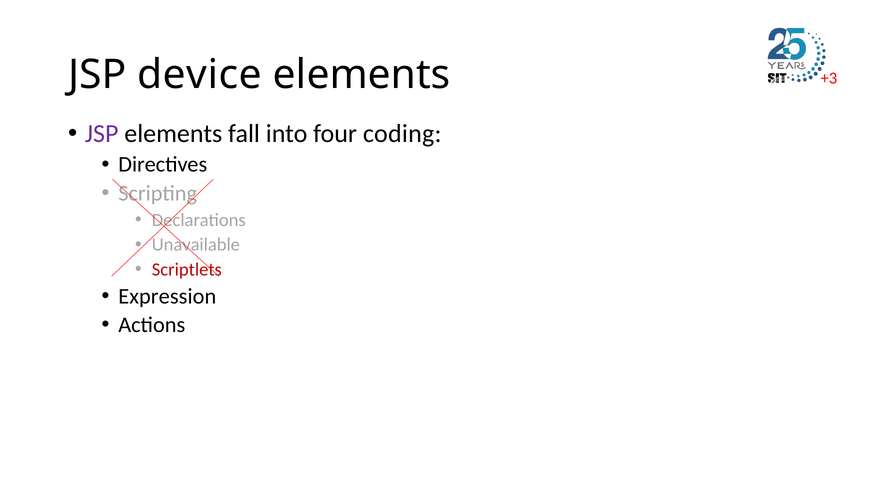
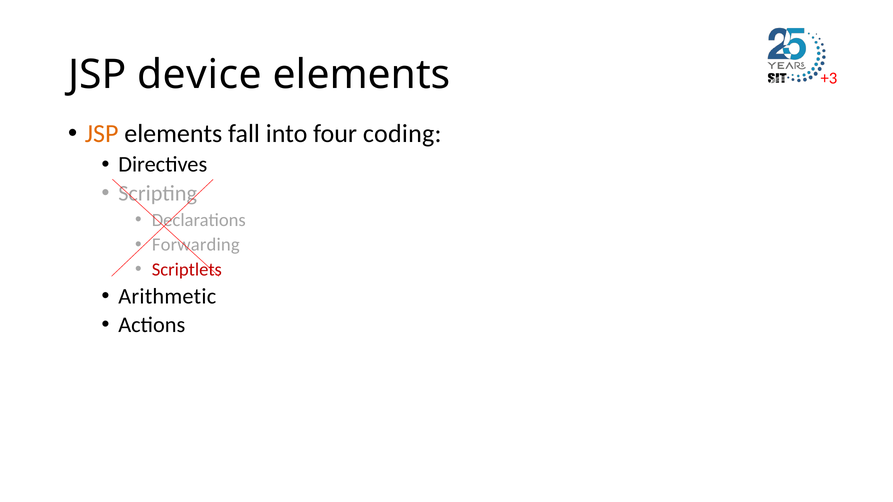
JSP colour: purple -> orange (102, 134)
Unavailable: Unavailable -> Forwarding (196, 245)
Expression: Expression -> Arithmetic (167, 296)
